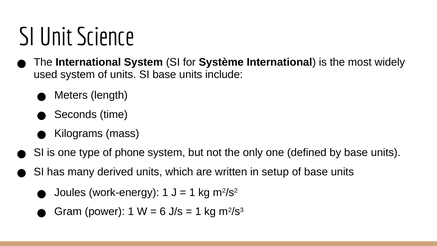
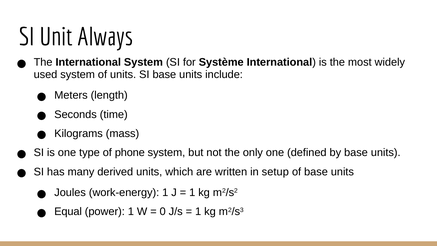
Science: Science -> Always (105, 37)
Gram: Gram -> Equal (68, 212)
6: 6 -> 0 (163, 212)
